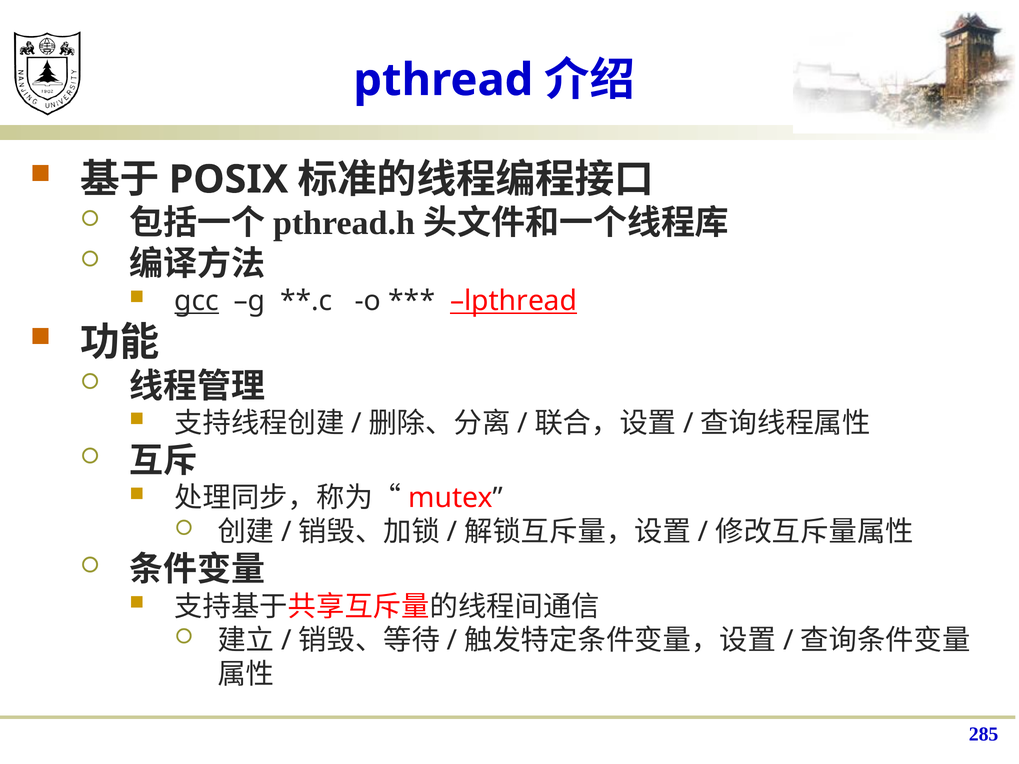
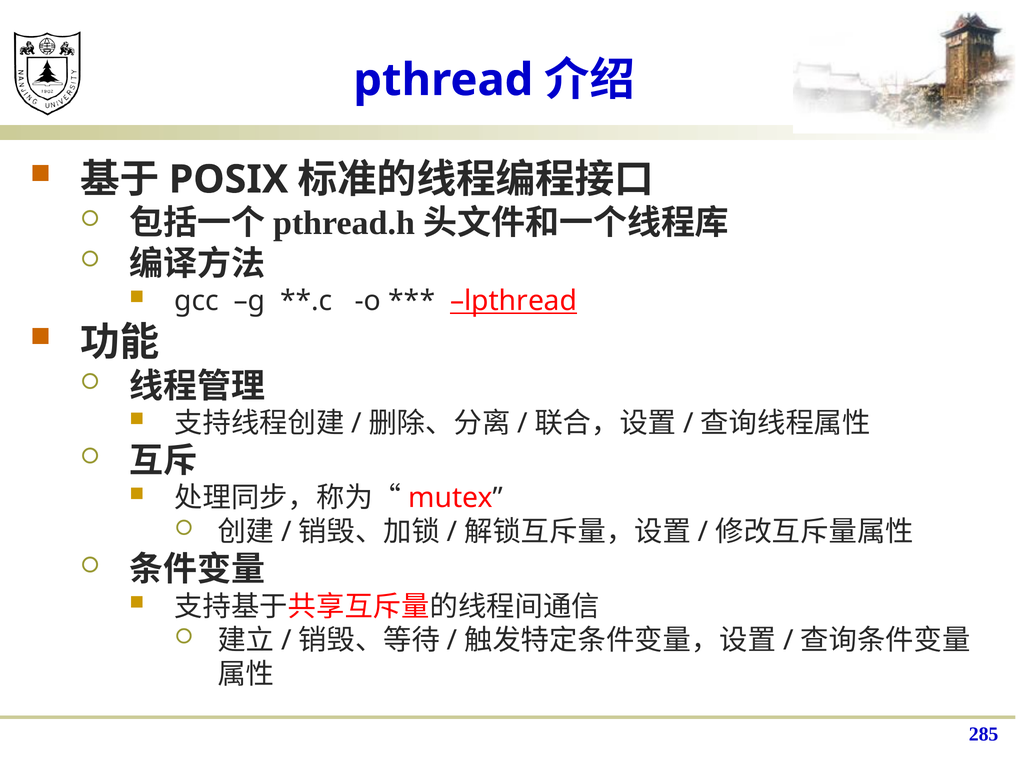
gcc underline: present -> none (197, 301)
